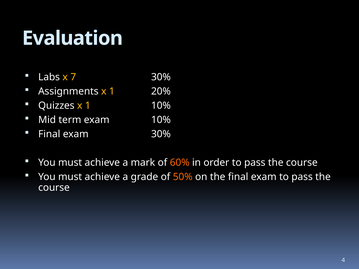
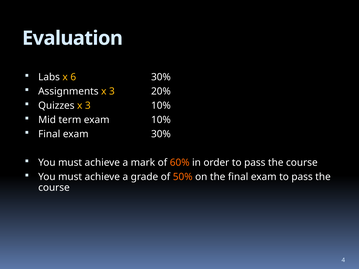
7: 7 -> 6 (73, 77)
Assignments x 1: 1 -> 3 (112, 91)
Quizzes x 1: 1 -> 3 (88, 106)
